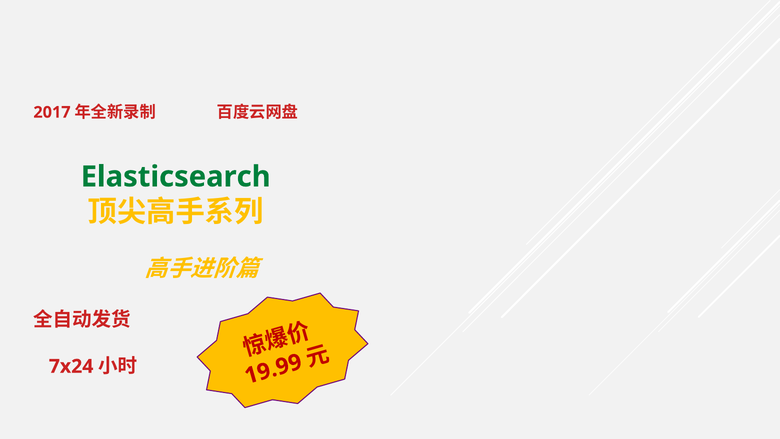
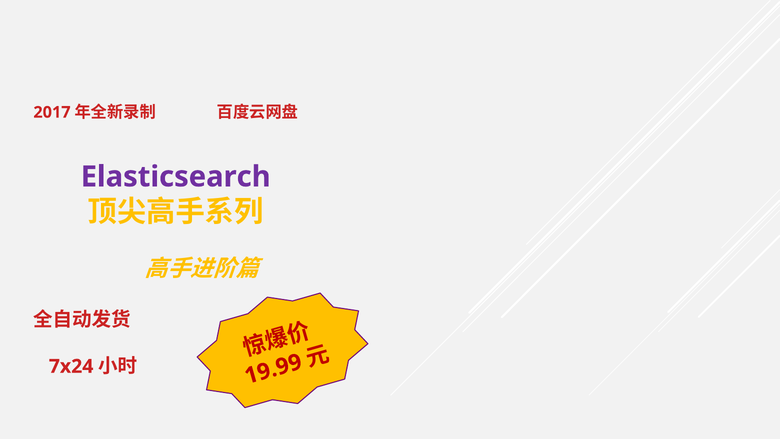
Elasticsearch colour: green -> purple (176, 177)
